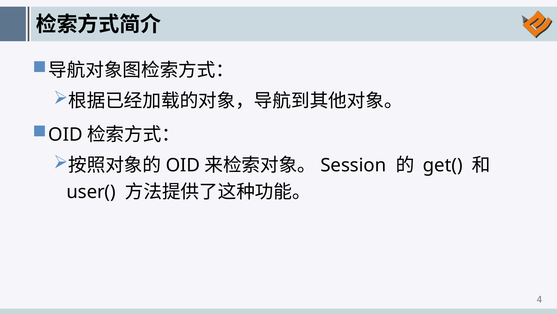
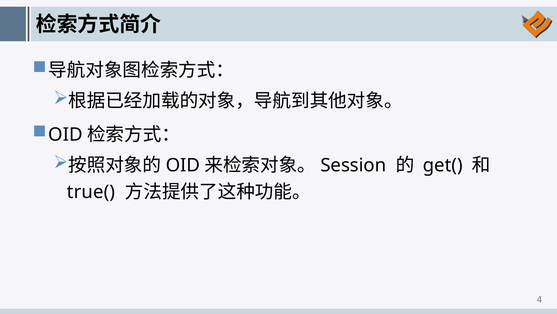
user(: user( -> true( (91, 192)
